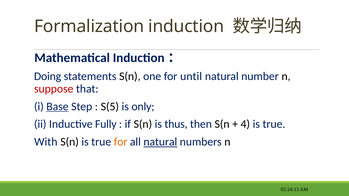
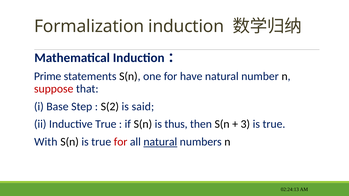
Doing: Doing -> Prime (48, 76)
until: until -> have (191, 76)
Base underline: present -> none (57, 107)
S(5: S(5 -> S(2 (110, 107)
only: only -> said (143, 107)
Inductive Fully: Fully -> True (106, 124)
4: 4 -> 3 (245, 124)
for colour: orange -> red (121, 142)
